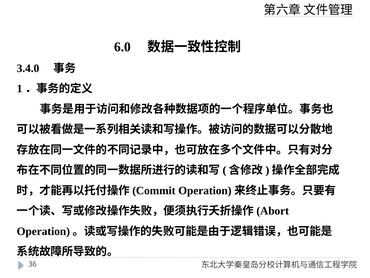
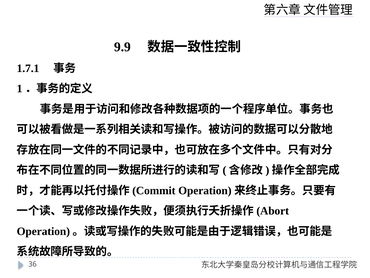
6.0: 6.0 -> 9.9 (122, 47)
3.4.0: 3.4.0 -> 1.7.1 (28, 68)
